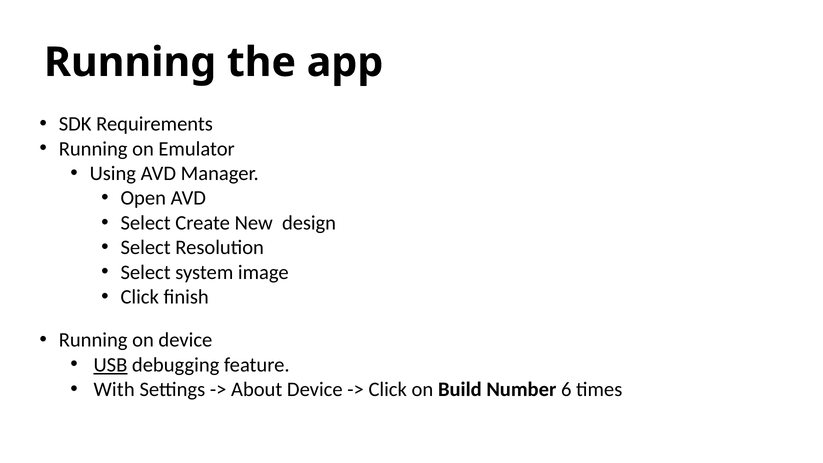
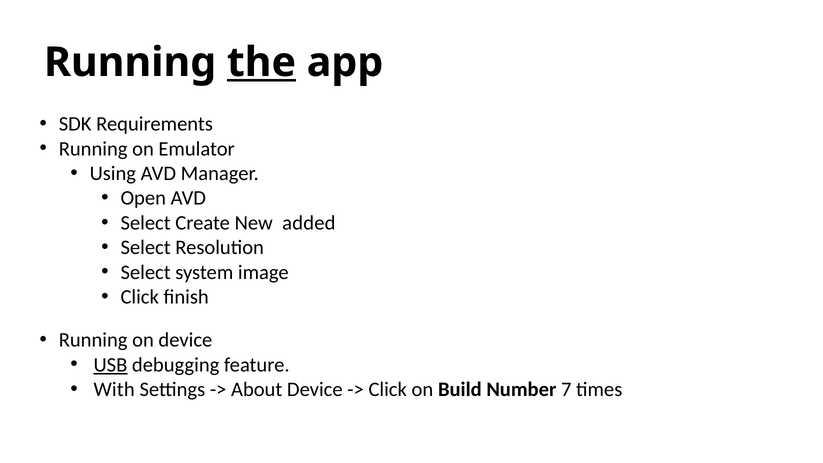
the underline: none -> present (261, 62)
design: design -> added (309, 223)
6: 6 -> 7 (566, 389)
